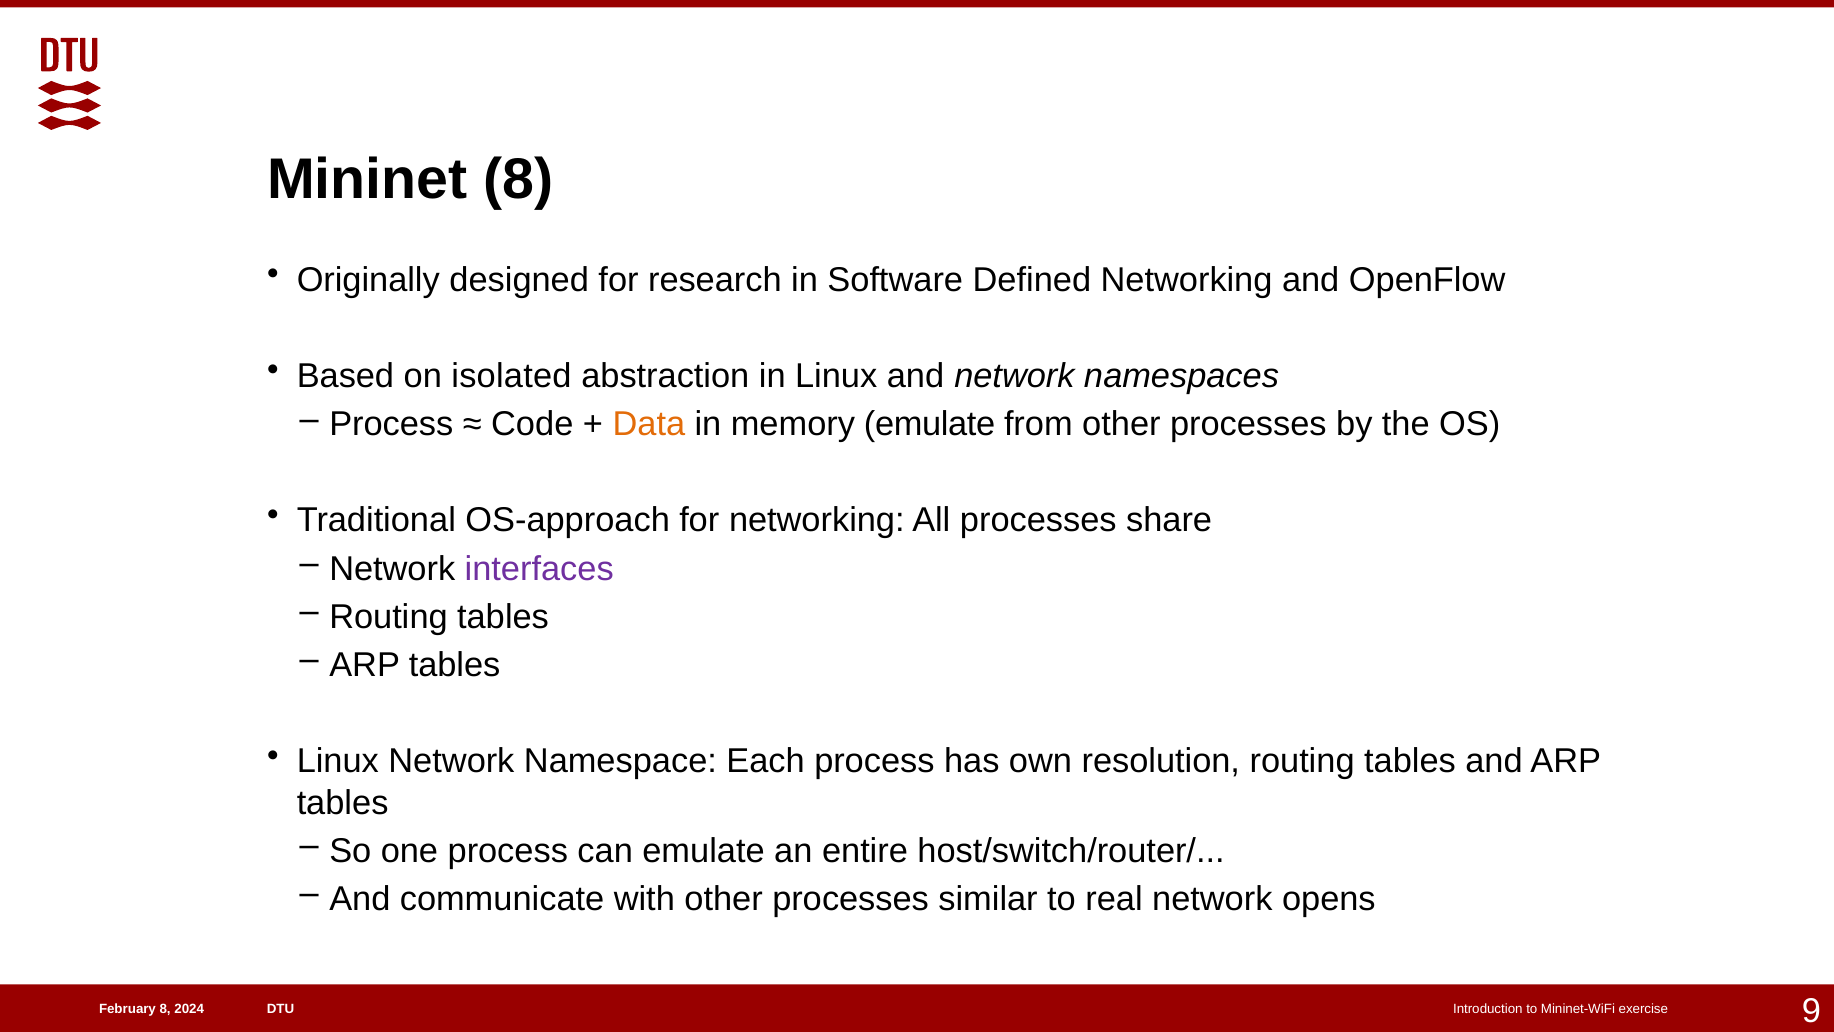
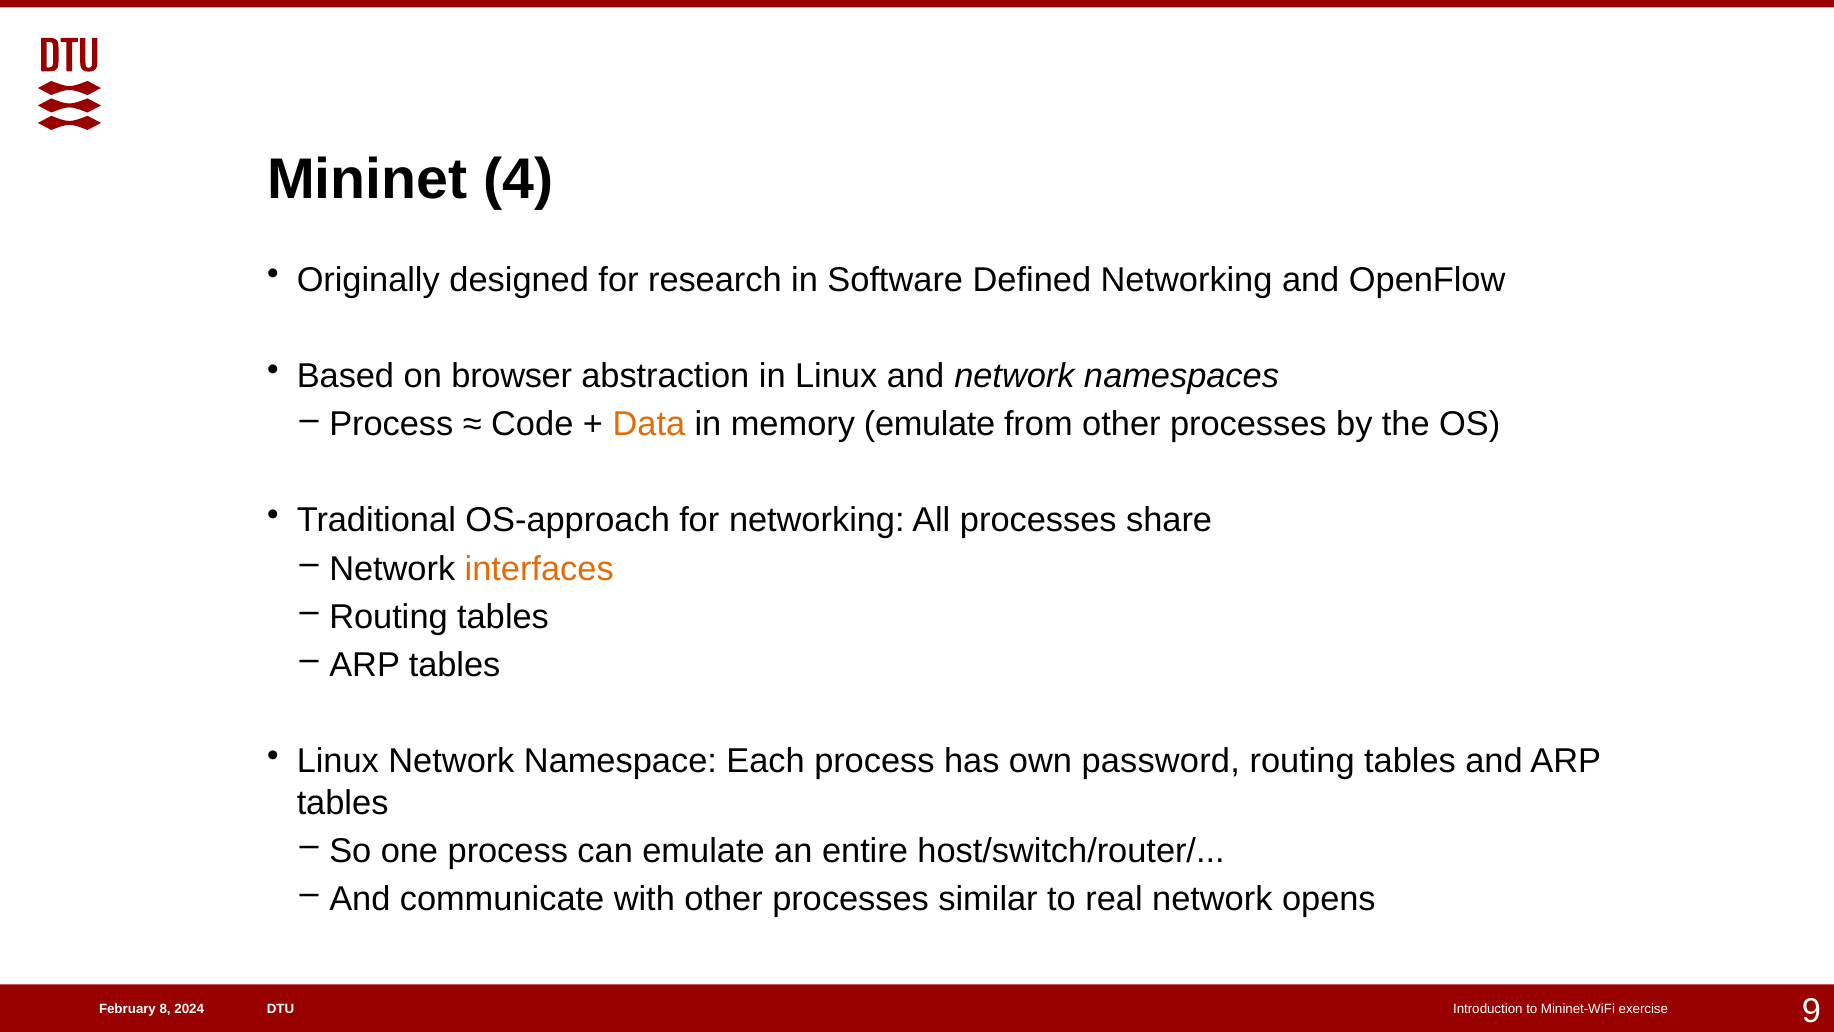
Mininet 8: 8 -> 4 (518, 180)
isolated: isolated -> browser (512, 376)
interfaces colour: purple -> orange (539, 569)
resolution: resolution -> password (1161, 761)
